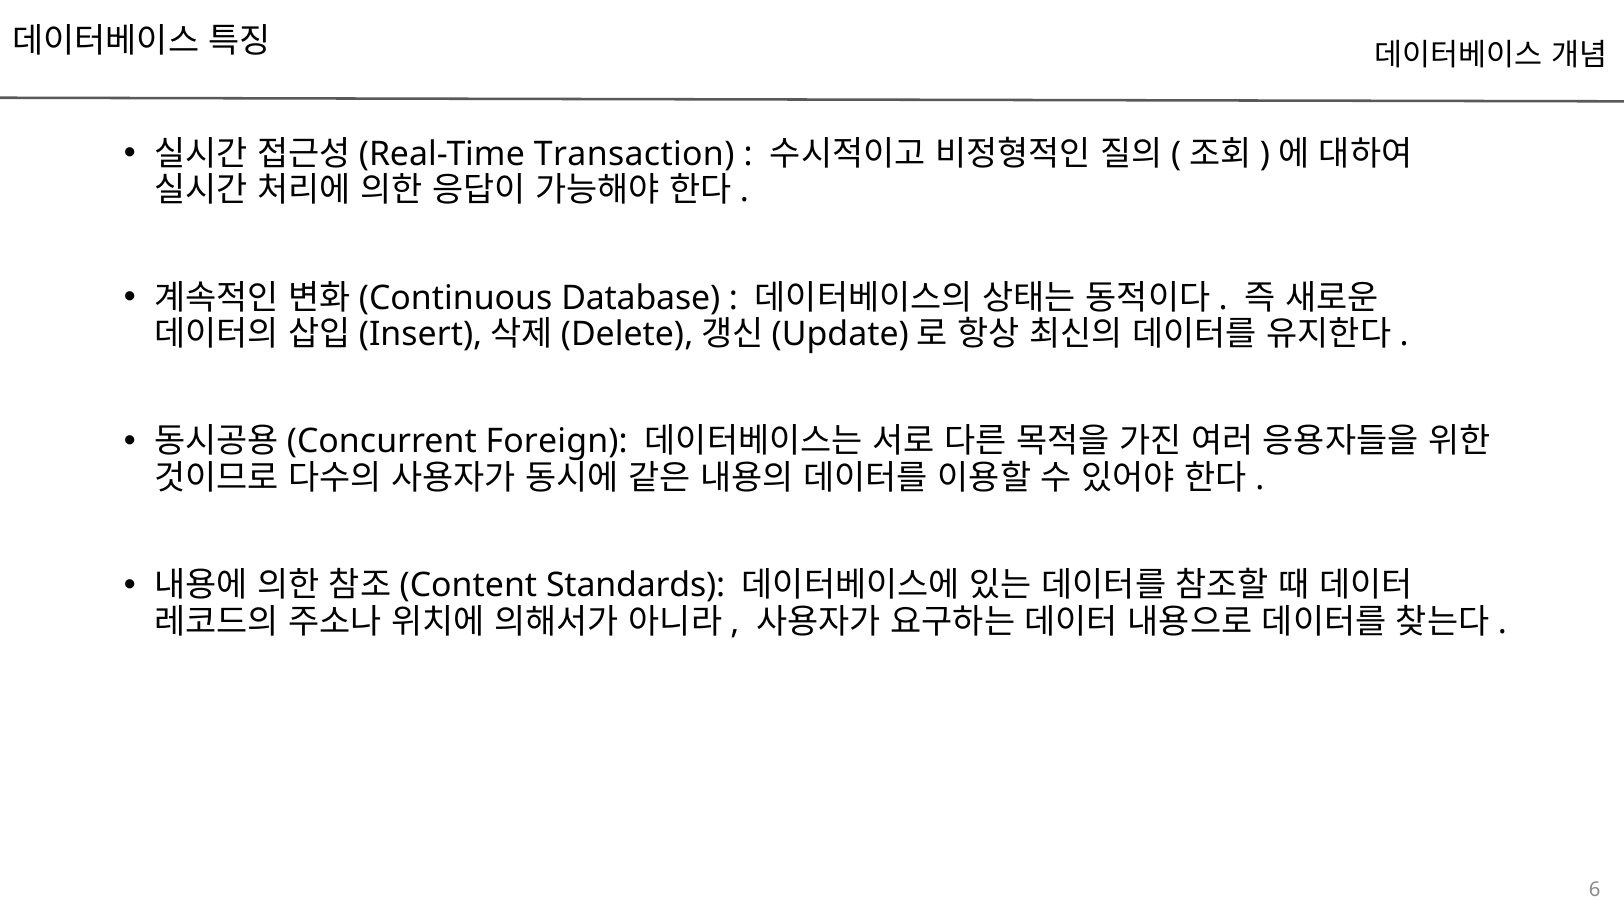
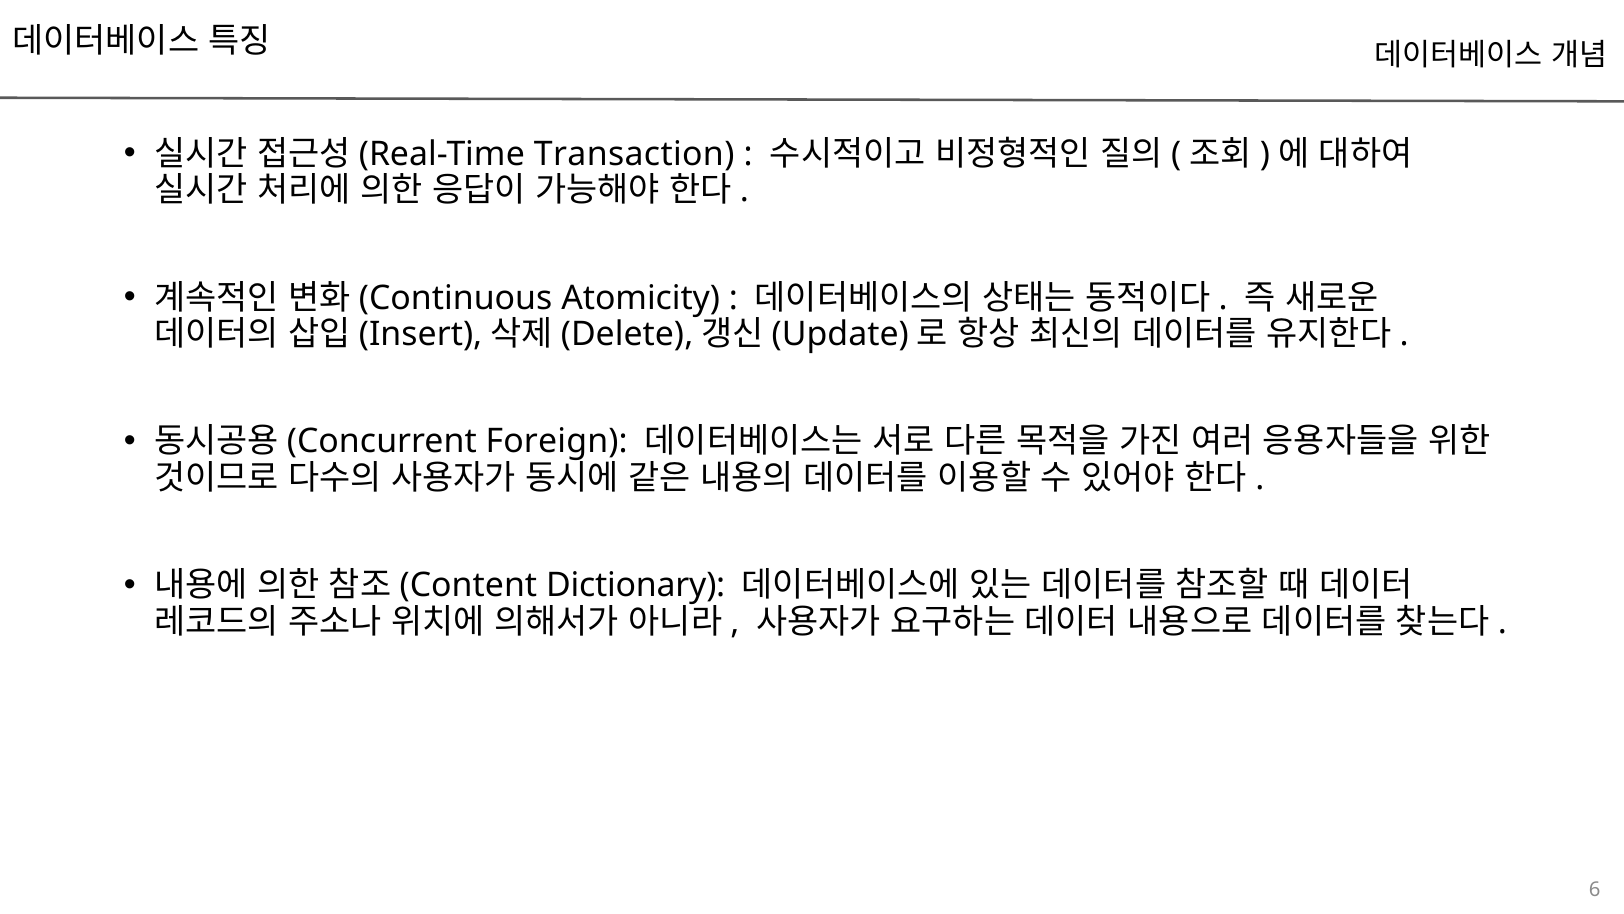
Database: Database -> Atomicity (641, 298)
Standards: Standards -> Dictionary (636, 585)
